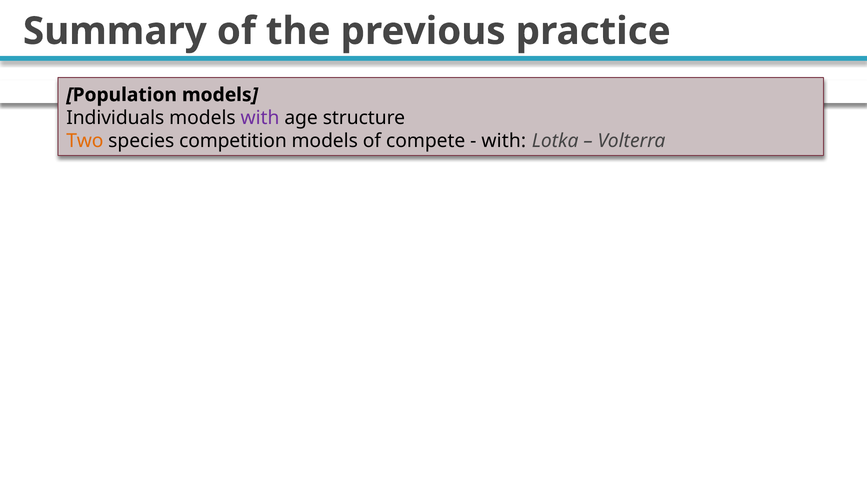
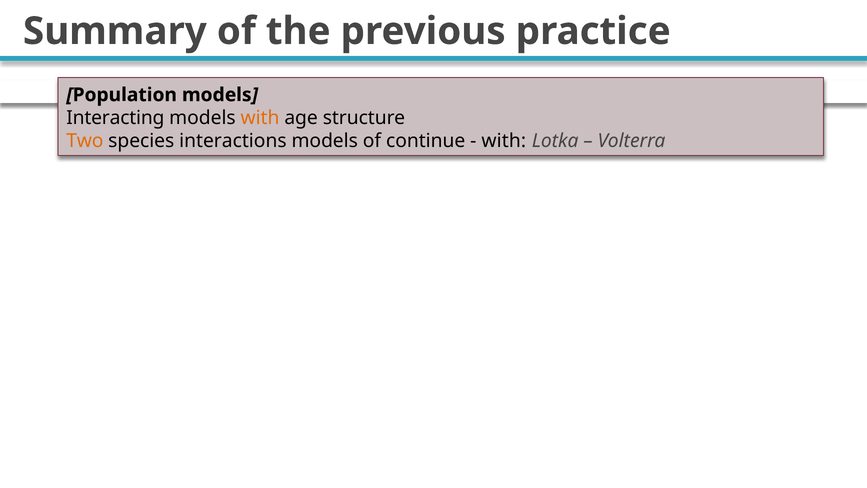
Individuals: Individuals -> Interacting (115, 118)
with colour: purple -> orange (260, 118)
competition: competition -> interactions (233, 141)
compete: compete -> continue (426, 141)
